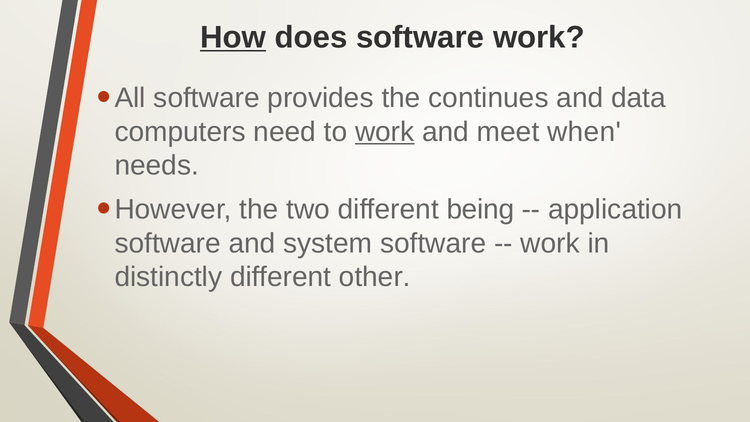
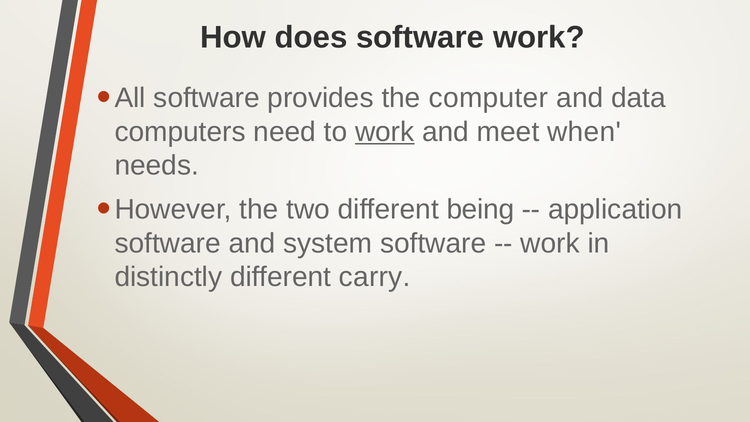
How underline: present -> none (233, 37)
continues: continues -> computer (488, 98)
other: other -> carry (375, 277)
